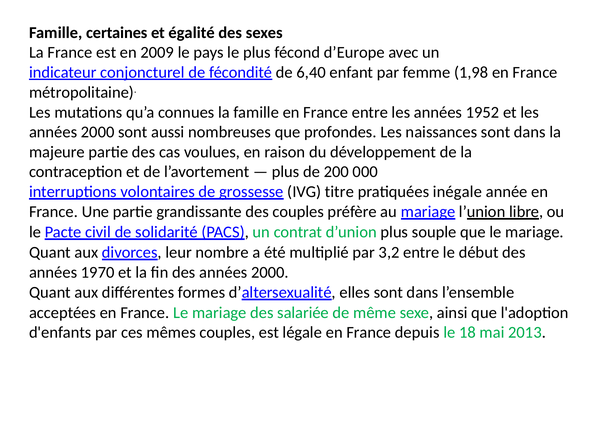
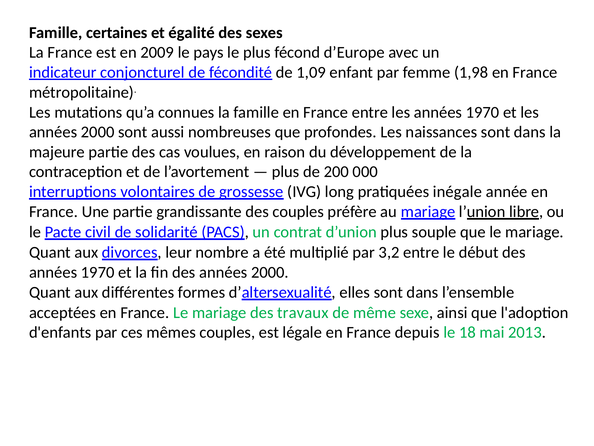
6,40: 6,40 -> 1,09 (311, 72)
les années 1952: 1952 -> 1970 (482, 112)
titre: titre -> long (339, 191)
salariée: salariée -> travaux (303, 312)
